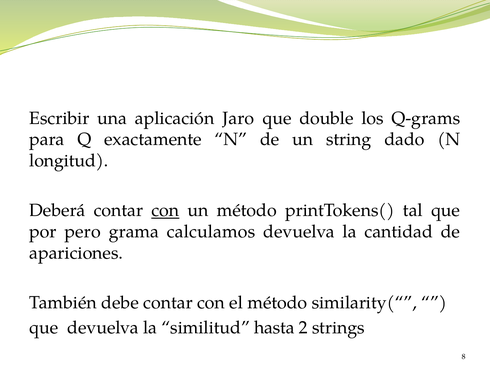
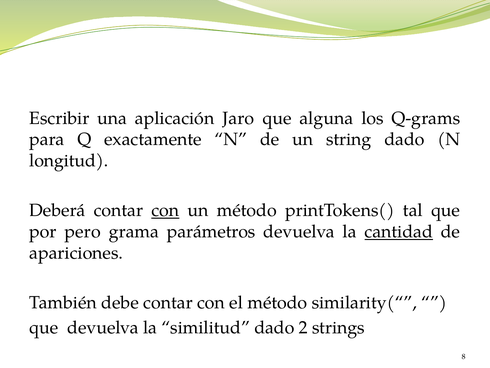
double: double -> alguna (326, 118)
calculamos: calculamos -> parámetros (211, 231)
cantidad underline: none -> present (399, 231)
similitud hasta: hasta -> dado (274, 327)
